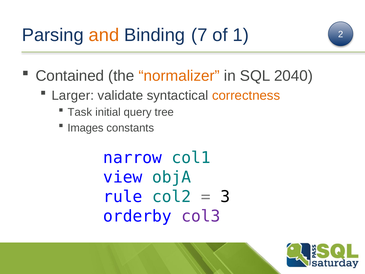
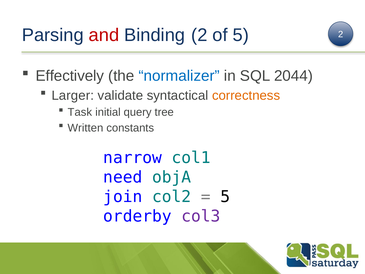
and colour: orange -> red (104, 35)
Binding 7: 7 -> 2 (199, 35)
of 1: 1 -> 5 (241, 35)
Contained: Contained -> Effectively (70, 76)
normalizer colour: orange -> blue (179, 76)
2040: 2040 -> 2044 (293, 76)
Images: Images -> Written (85, 128)
view: view -> need (123, 177)
rule: rule -> join (123, 197)
3: 3 -> 5 (225, 197)
